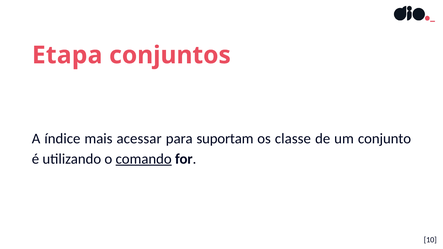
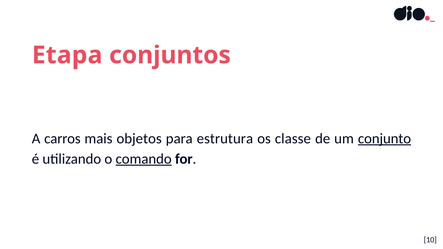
índice: índice -> carros (62, 139)
acessar: acessar -> objetos (139, 139)
suportam: suportam -> estrutura (225, 139)
conjunto underline: none -> present (384, 139)
